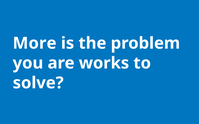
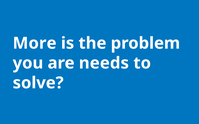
works: works -> needs (104, 63)
